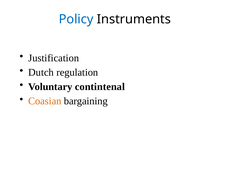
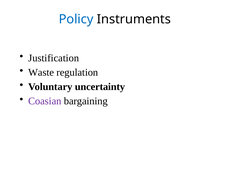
Dutch: Dutch -> Waste (41, 72)
contintenal: contintenal -> uncertainty (100, 87)
Coasian colour: orange -> purple (45, 101)
